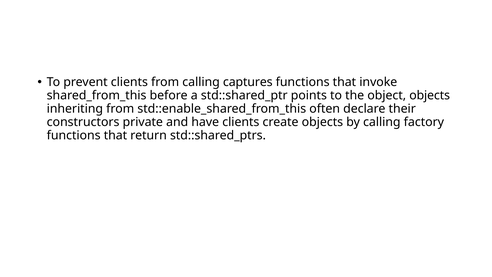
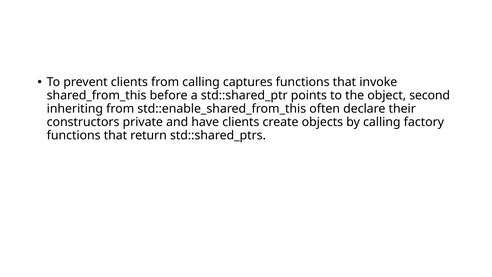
object objects: objects -> second (430, 95)
